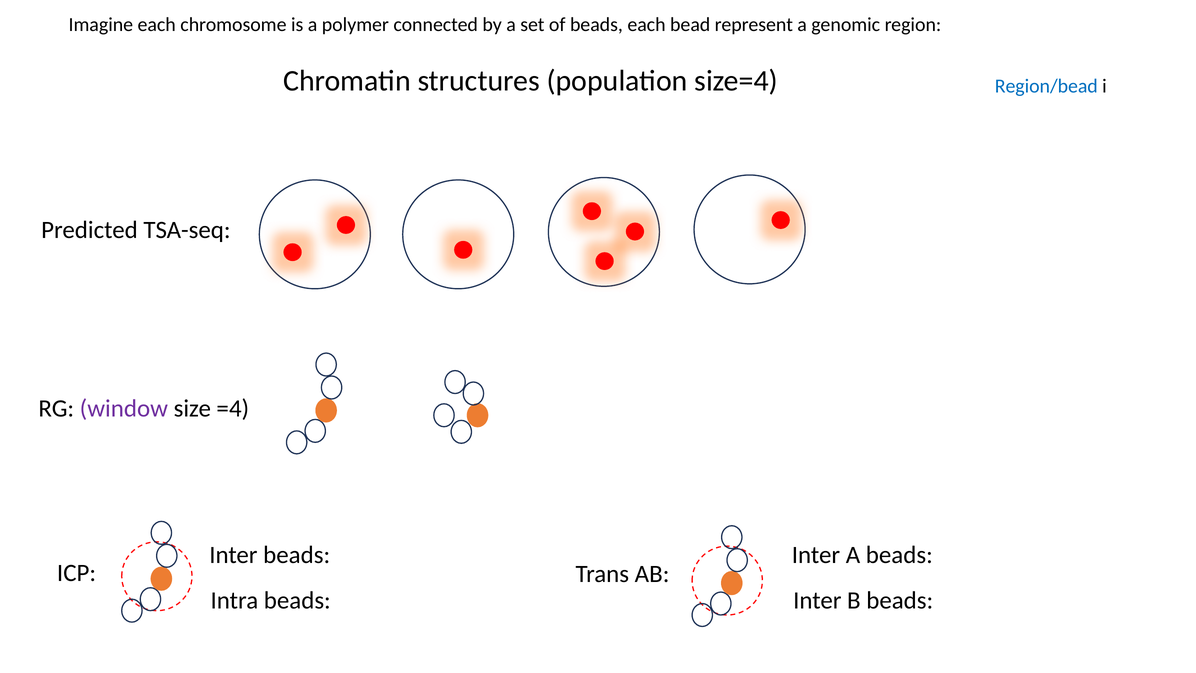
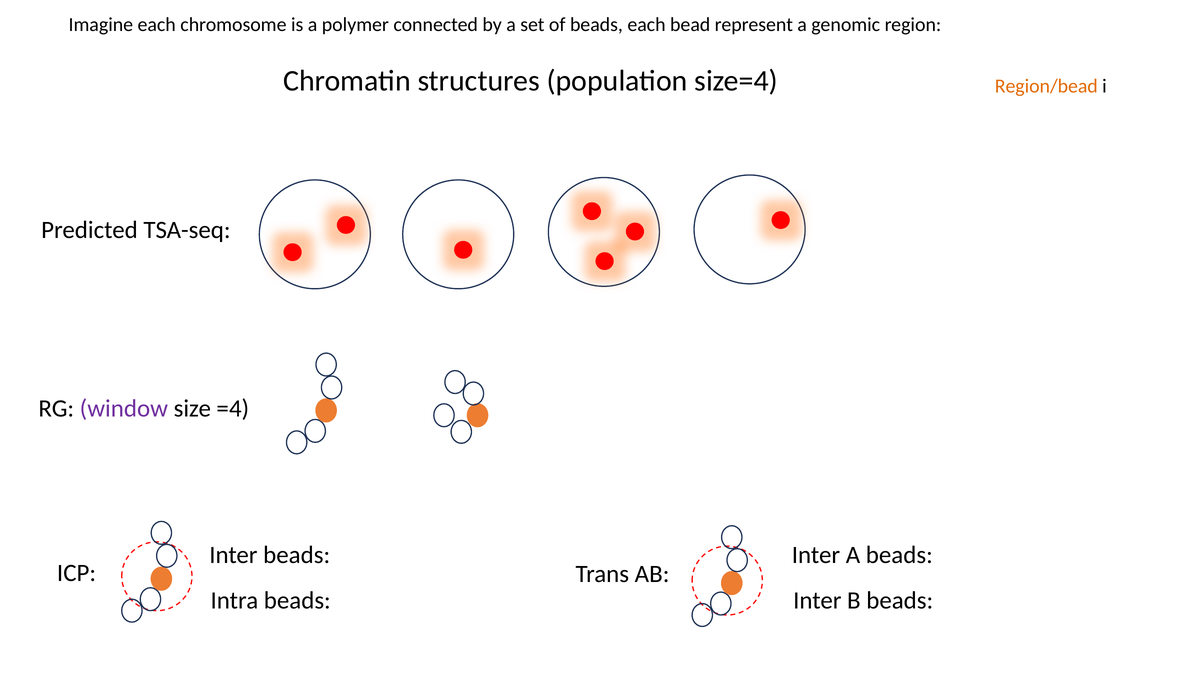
Region/bead colour: blue -> orange (1046, 86)
